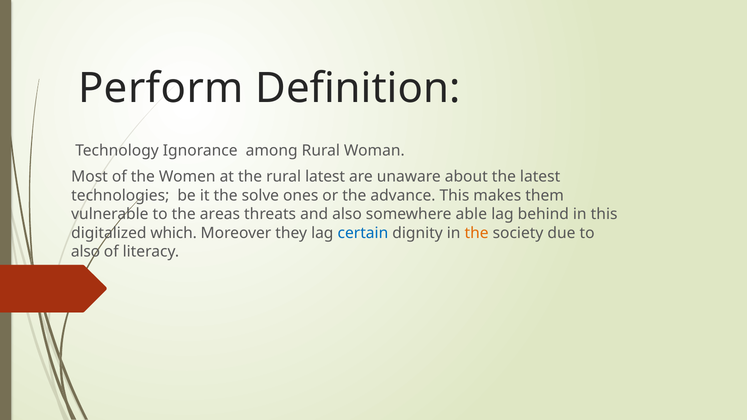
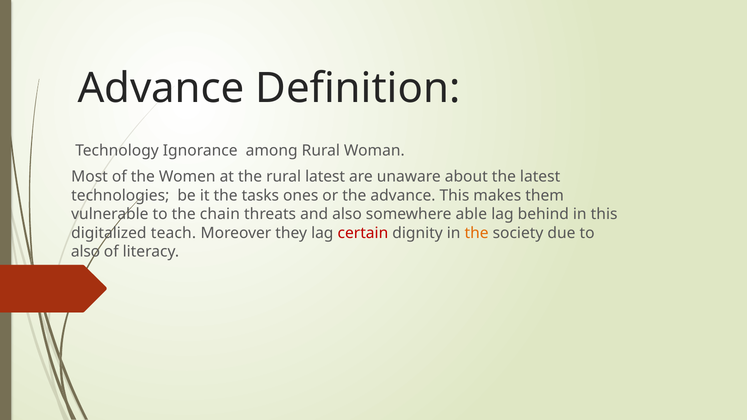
Perform: Perform -> Advance (161, 88)
solve: solve -> tasks (260, 196)
areas: areas -> chain (220, 214)
which: which -> teach (173, 233)
certain colour: blue -> red (363, 233)
